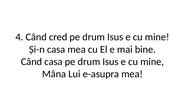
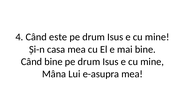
cred: cred -> este (58, 37)
Când casa: casa -> bine (53, 62)
